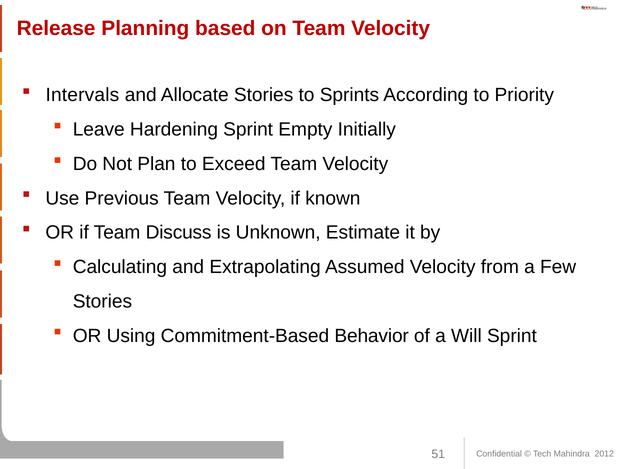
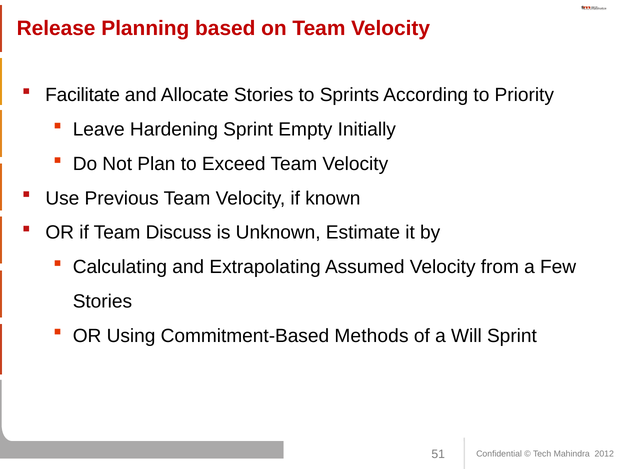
Intervals: Intervals -> Facilitate (83, 95)
Behavior: Behavior -> Methods (372, 336)
